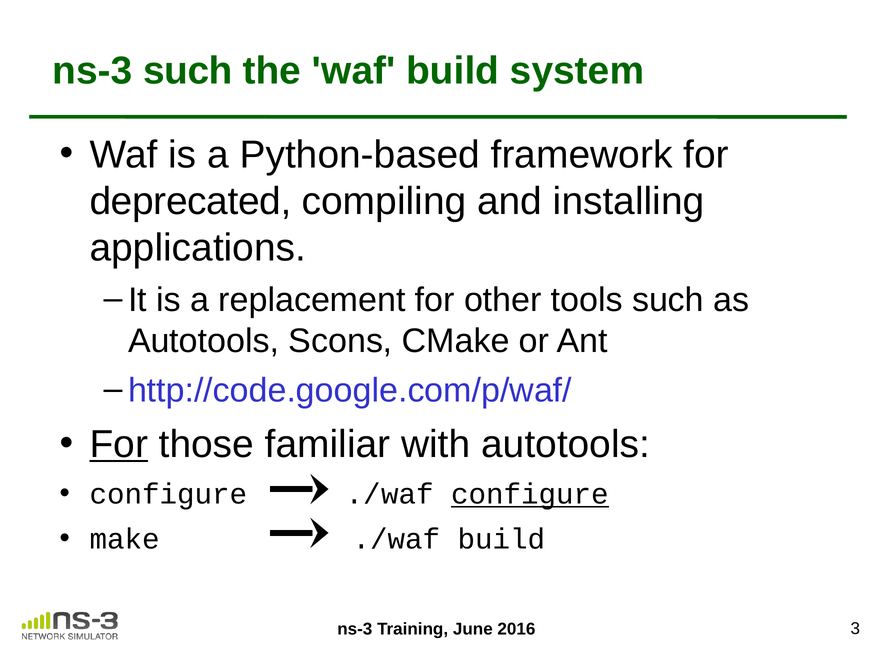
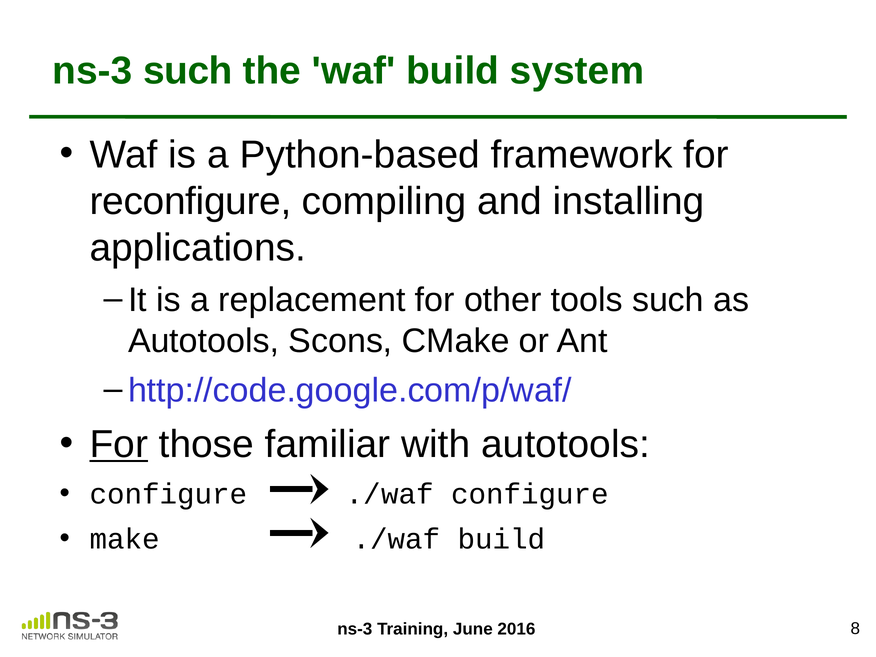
deprecated: deprecated -> reconfigure (191, 201)
configure underline: present -> none (530, 494)
3: 3 -> 8 (855, 629)
